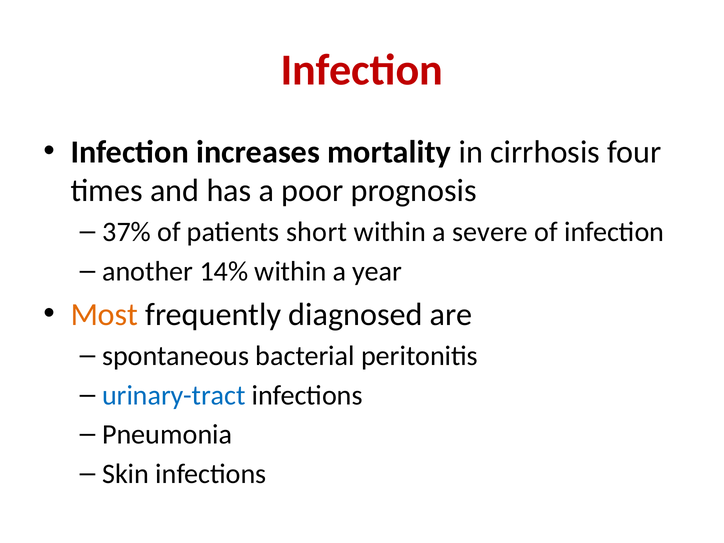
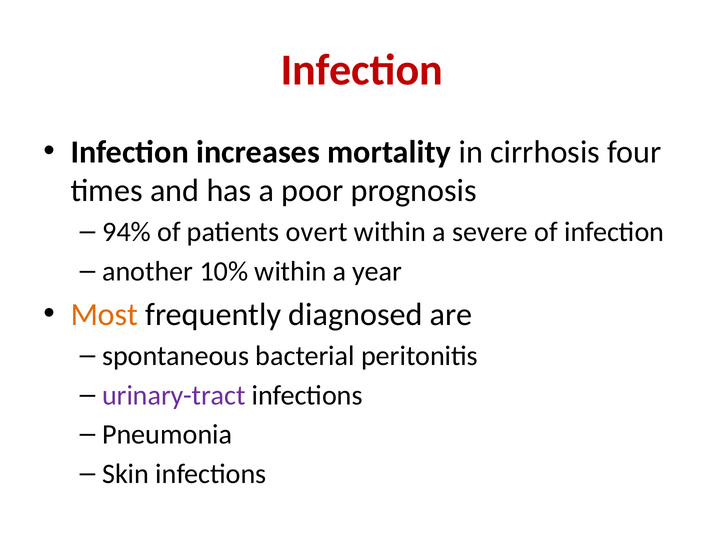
37%: 37% -> 94% (127, 232)
short: short -> overt (317, 232)
14%: 14% -> 10% (224, 271)
urinary-tract colour: blue -> purple (174, 395)
